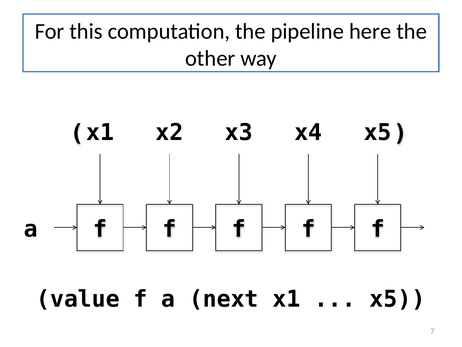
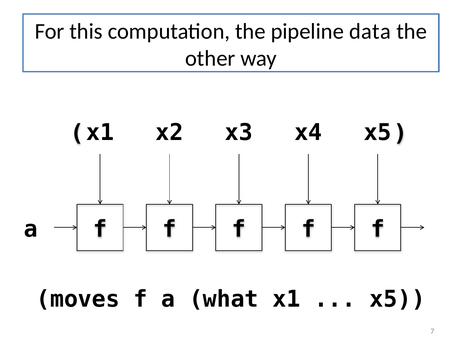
here: here -> data (370, 31)
value: value -> moves (78, 299)
next: next -> what (224, 299)
